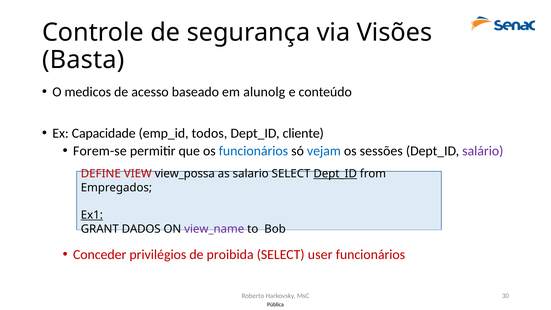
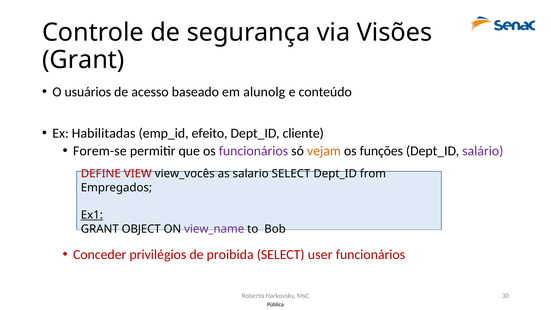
Basta: Basta -> Grant (83, 60)
medicos: medicos -> usuários (88, 92)
Capacidade: Capacidade -> Habilitadas (104, 133)
todos: todos -> efeito (210, 133)
funcionários colour: blue -> purple (253, 151)
vejam colour: blue -> orange (324, 151)
sessões: sessões -> funções (381, 151)
view_possa: view_possa -> view_vocês (185, 174)
Dept_ID underline: present -> none (335, 174)
DADOS: DADOS -> OBJECT (141, 229)
